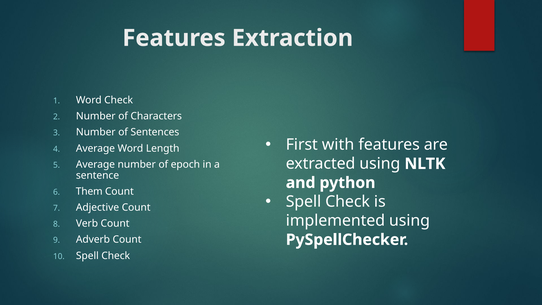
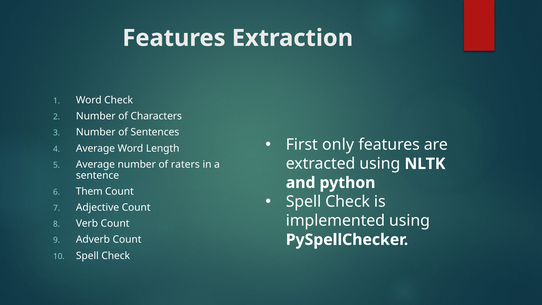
with: with -> only (338, 145)
epoch: epoch -> raters (185, 164)
